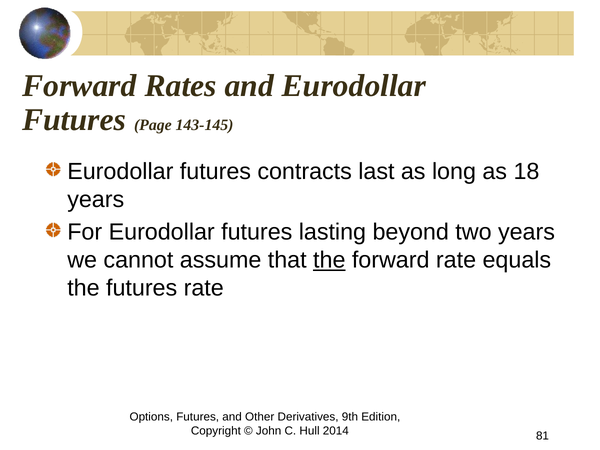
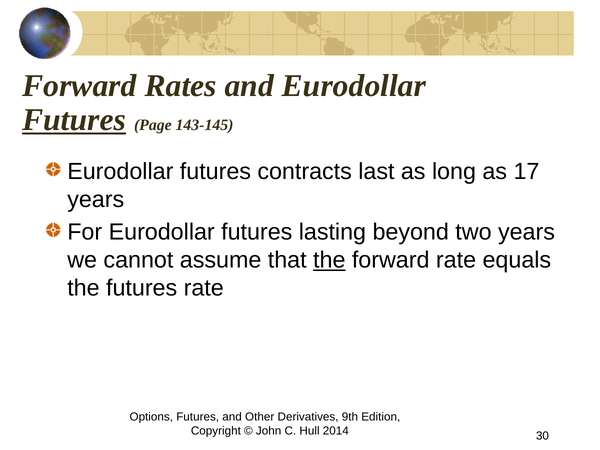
Futures underline: none -> present (74, 120)
18: 18 -> 17 (526, 171)
81: 81 -> 30 (542, 436)
